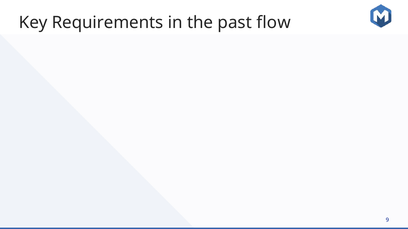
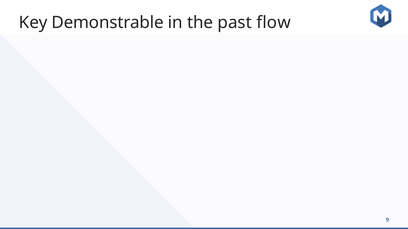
Requirements: Requirements -> Demonstrable (108, 23)
